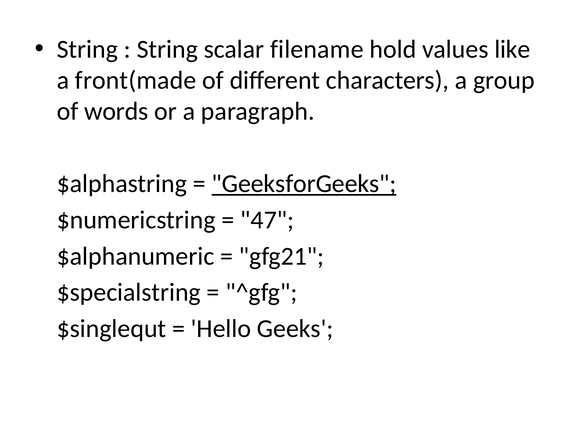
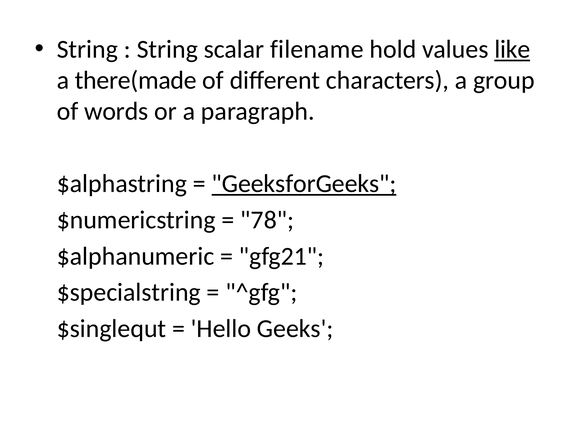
like underline: none -> present (512, 49)
front(made: front(made -> there(made (136, 80)
47: 47 -> 78 (267, 220)
